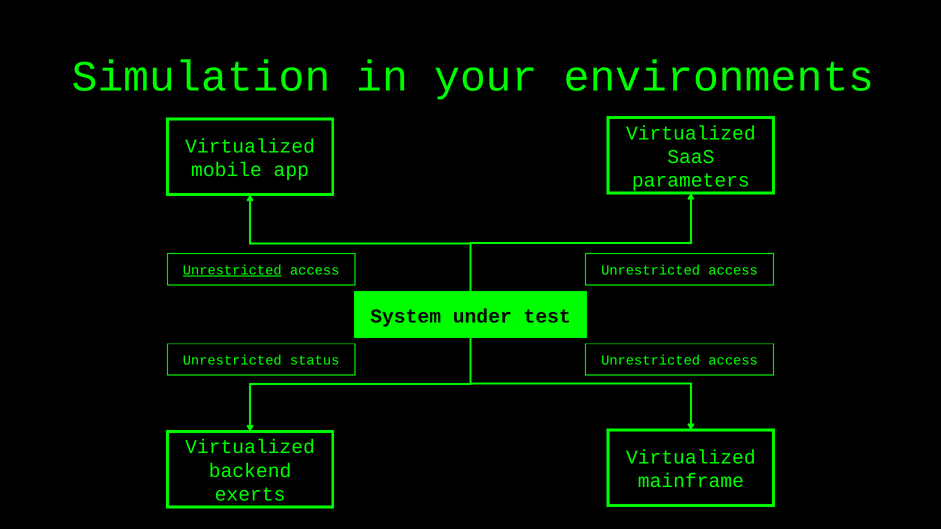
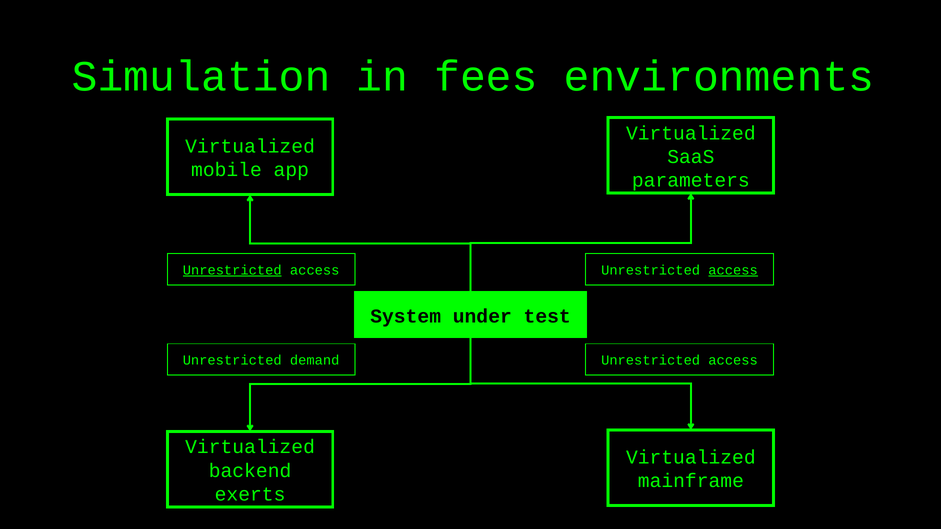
your: your -> fees (486, 77)
access underline: none -> present (733, 270)
status: status -> demand (315, 361)
